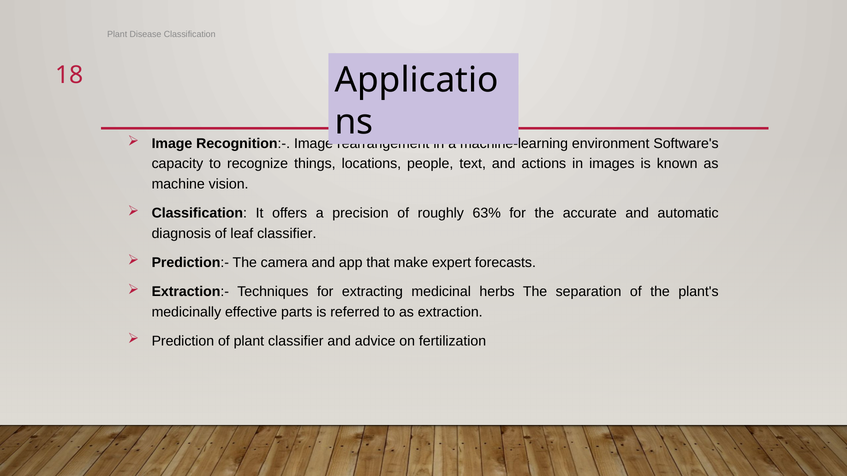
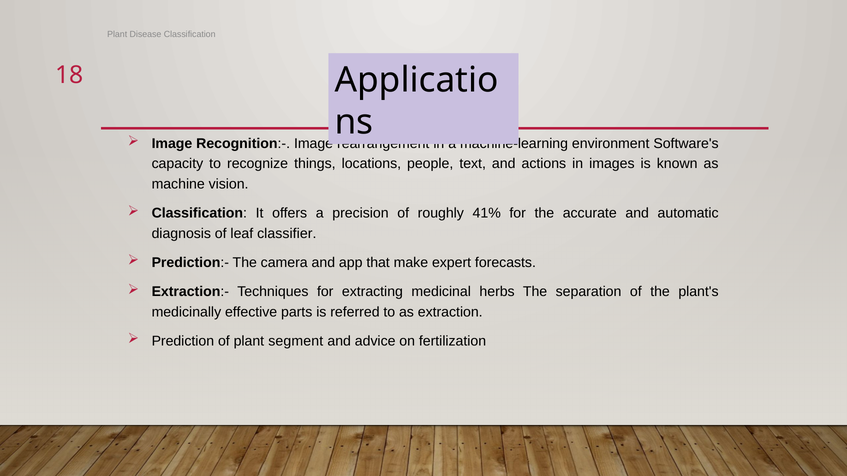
63%: 63% -> 41% (487, 213)
plant classifier: classifier -> segment (296, 341)
